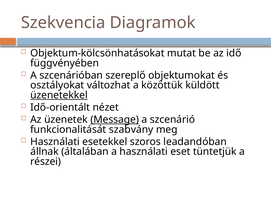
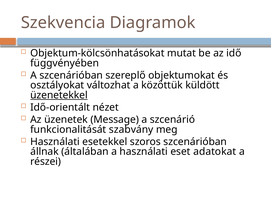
Message underline: present -> none (115, 120)
szoros leadandóban: leadandóban -> szcenárióban (195, 142)
tüntetjük: tüntetjük -> adatokat (215, 152)
